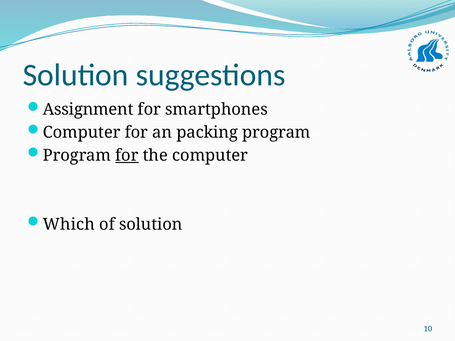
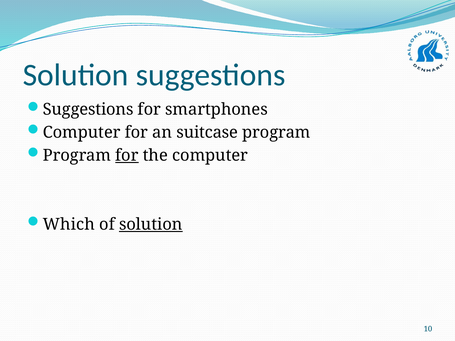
Assignment: Assignment -> Suggestions (88, 110)
packing: packing -> suitcase (207, 133)
solution underline: none -> present (151, 224)
